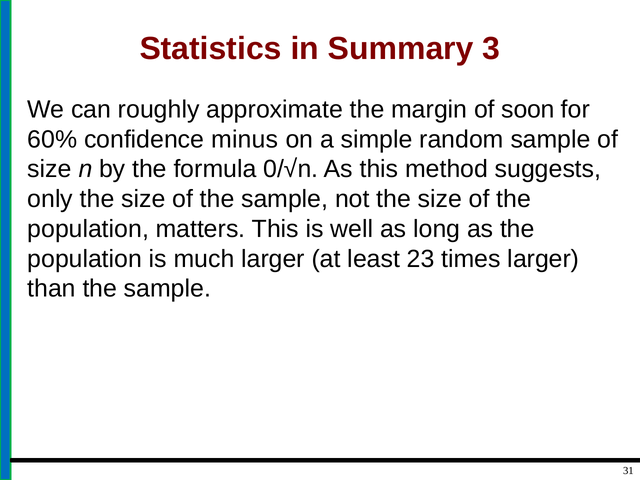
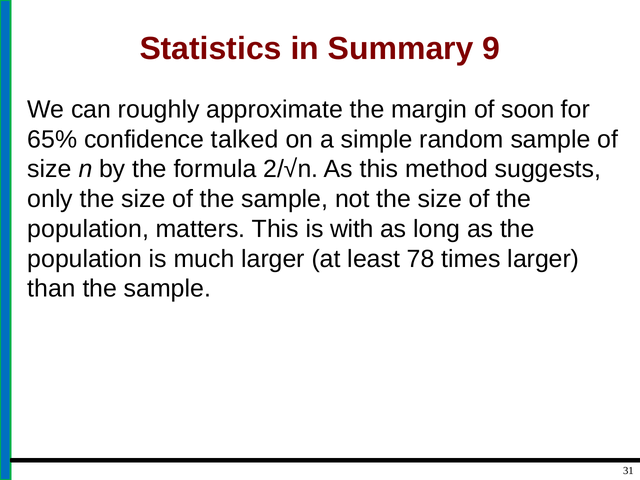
3: 3 -> 9 (491, 49)
60%: 60% -> 65% (52, 139)
minus: minus -> talked (245, 139)
0/√n: 0/√n -> 2/√n (291, 169)
well: well -> with (352, 229)
23: 23 -> 78 (421, 259)
